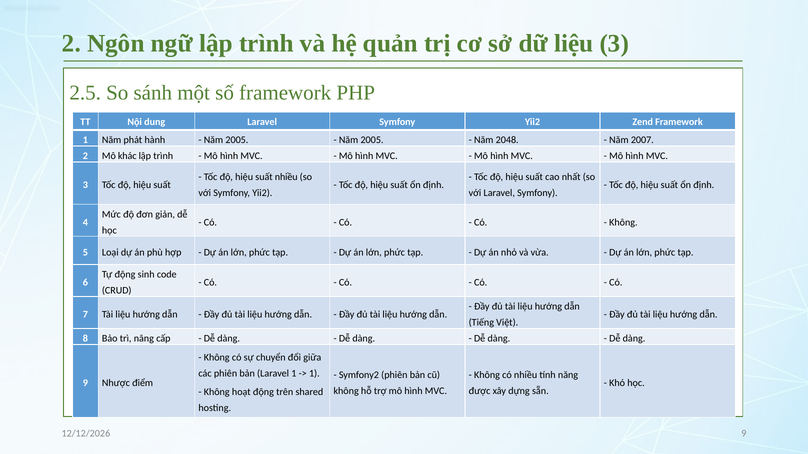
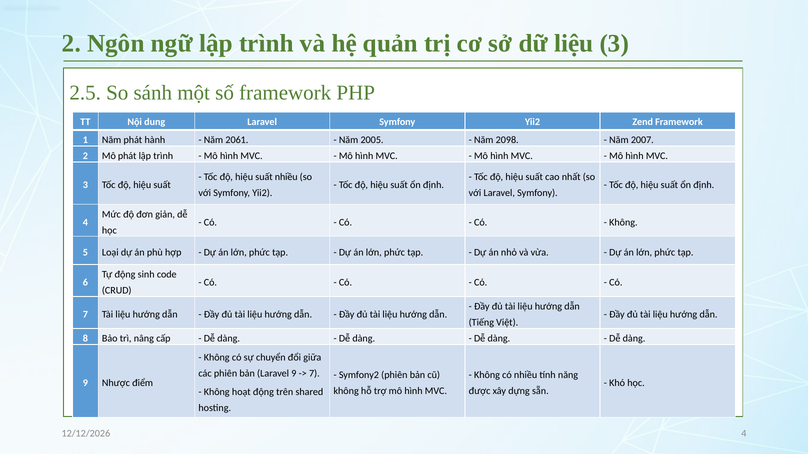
2005: 2005 -> 2061 (237, 140)
2048: 2048 -> 2098 (507, 140)
Mô khác: khác -> phát (127, 156)
Laravel 1: 1 -> 9 (294, 374)
1: 1 -> 7 (314, 374)
9: 9 -> 4 (744, 434)
